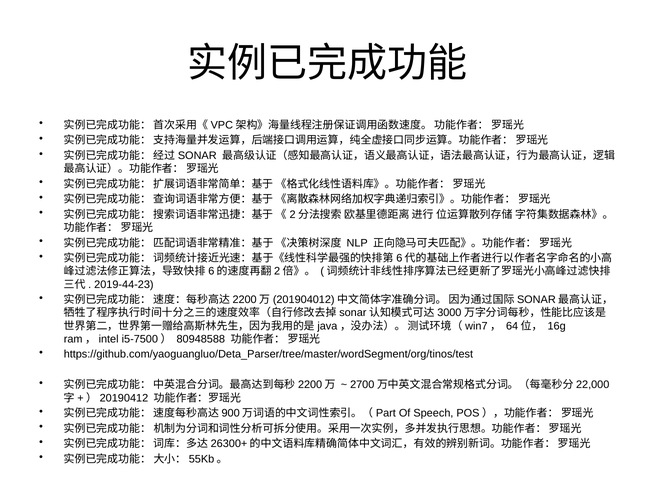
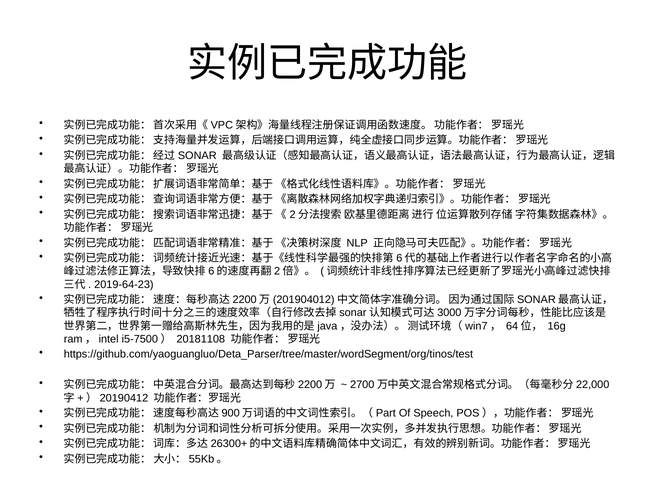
2019-44-23: 2019-44-23 -> 2019-64-23 (124, 285)
80948588: 80948588 -> 20181108 (201, 339)
